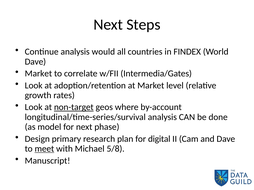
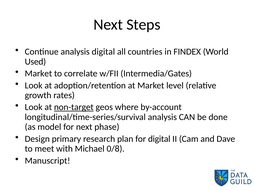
analysis would: would -> digital (103, 52)
Dave: Dave -> Used (35, 62)
meet underline: present -> none (44, 149)
5/8: 5/8 -> 0/8 (116, 149)
